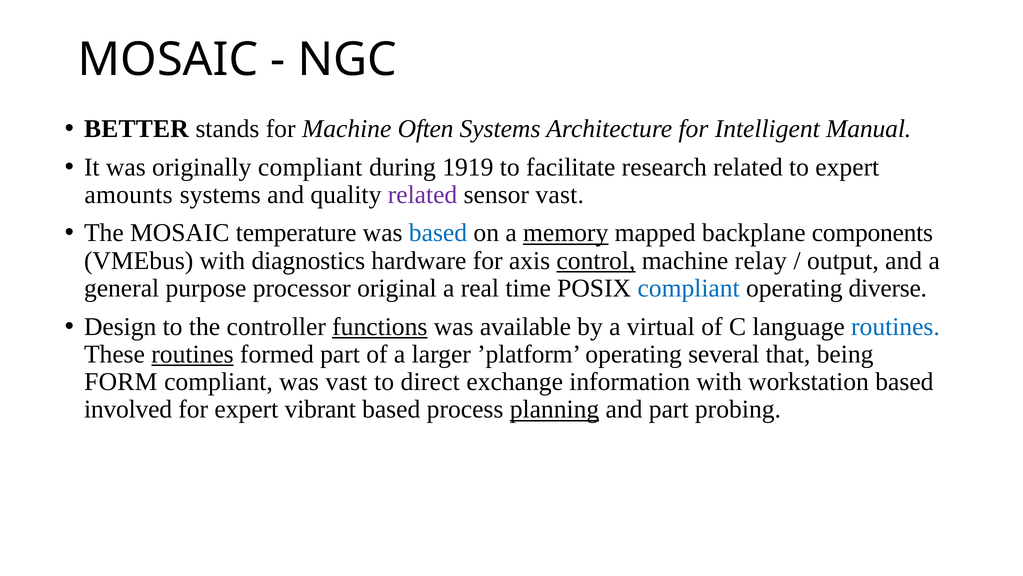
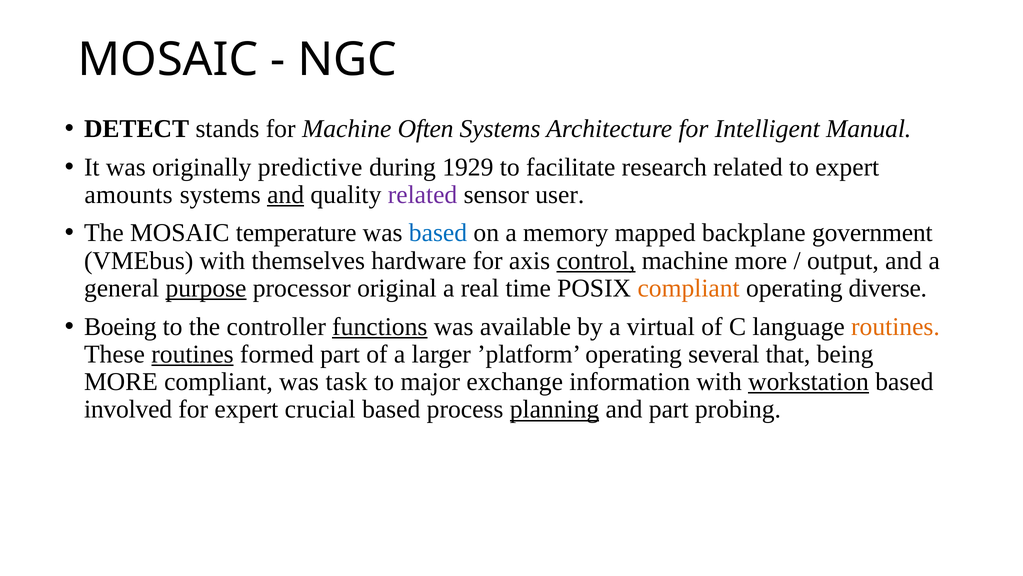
BETTER: BETTER -> DETECT (137, 129)
originally compliant: compliant -> predictive (310, 167)
1919: 1919 -> 1929 (468, 167)
and underline: none -> present (286, 195)
sensor vast: vast -> user (560, 195)
memory underline: present -> none (566, 233)
components: components -> government (872, 233)
diagnostics: diagnostics -> themselves (308, 260)
machine relay: relay -> more (761, 260)
purpose underline: none -> present (206, 288)
compliant colour: blue -> orange (689, 288)
Design: Design -> Boeing (120, 326)
routines colour: blue -> orange (895, 326)
FORM: FORM -> MORE (121, 382)
was vast: vast -> task (346, 382)
direct: direct -> major (430, 382)
workstation underline: none -> present (809, 382)
vibrant: vibrant -> crucial (320, 409)
